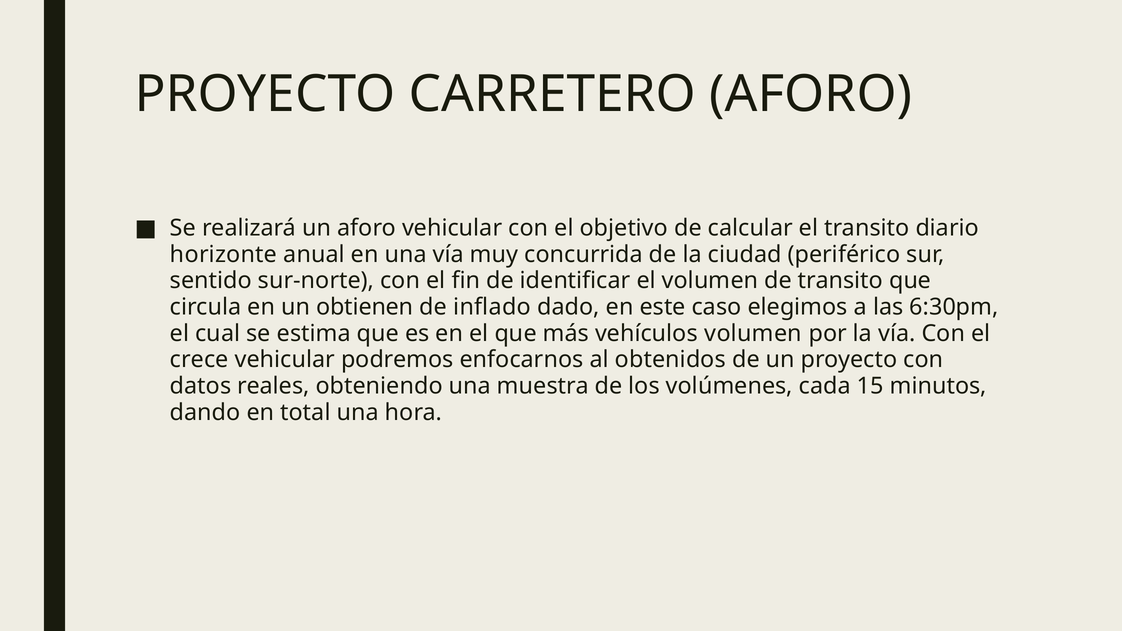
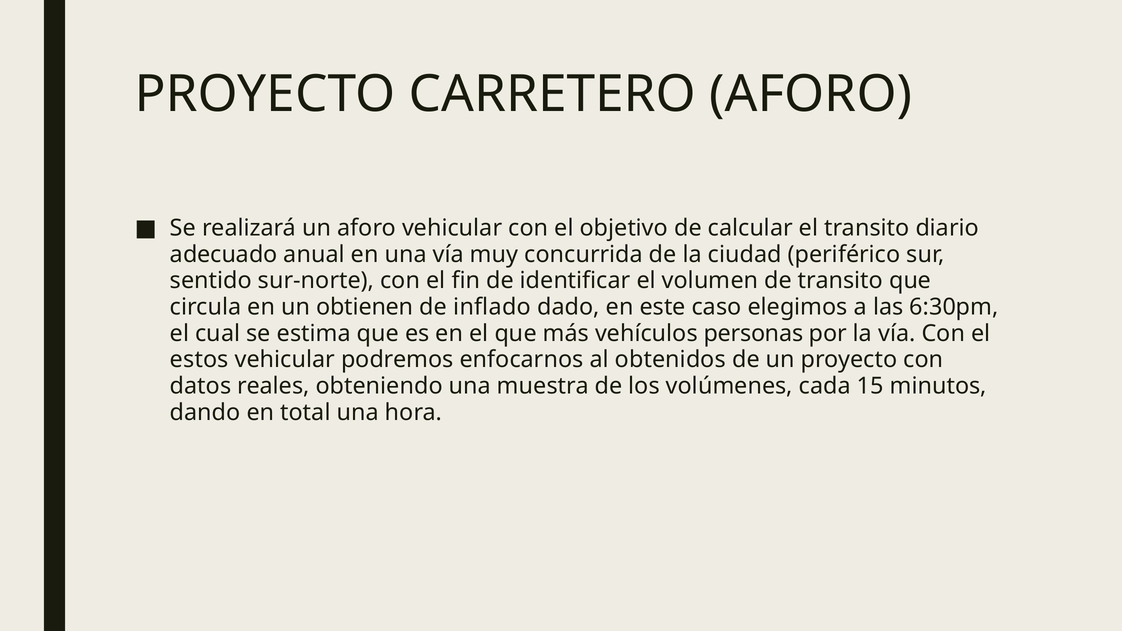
horizonte: horizonte -> adecuado (224, 254)
vehículos volumen: volumen -> personas (753, 333)
crece: crece -> estos (199, 360)
